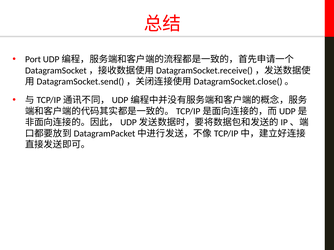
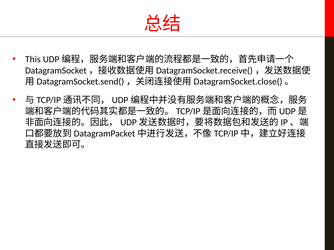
Port: Port -> This (33, 59)
